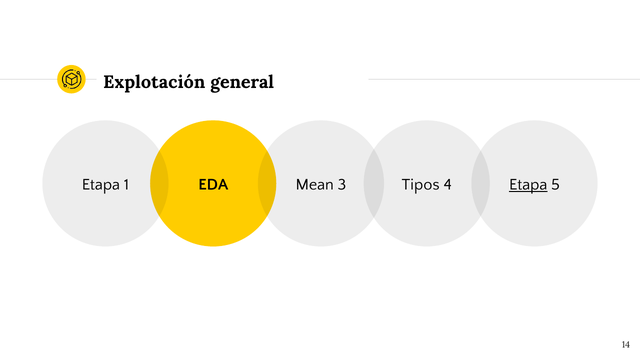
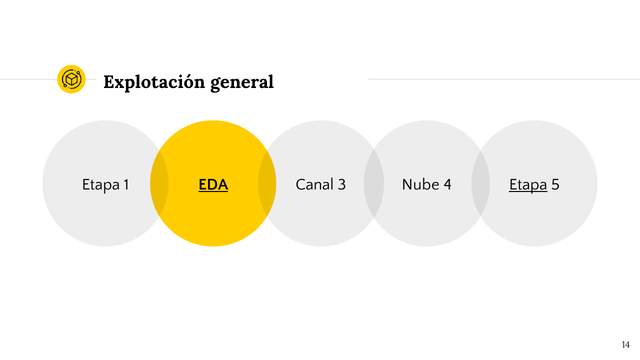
EDA underline: none -> present (213, 185)
Mean: Mean -> Canal (315, 185)
Tipos: Tipos -> Nube (421, 185)
